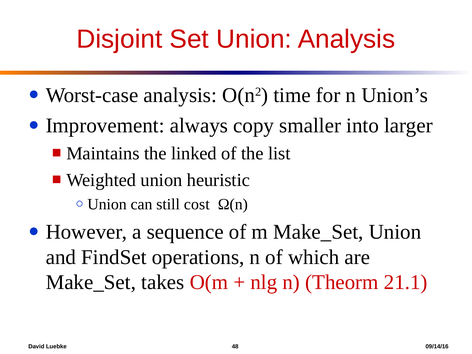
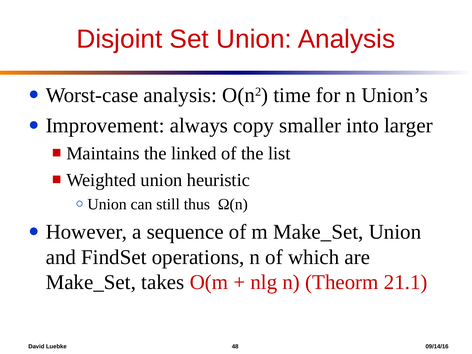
cost: cost -> thus (197, 204)
